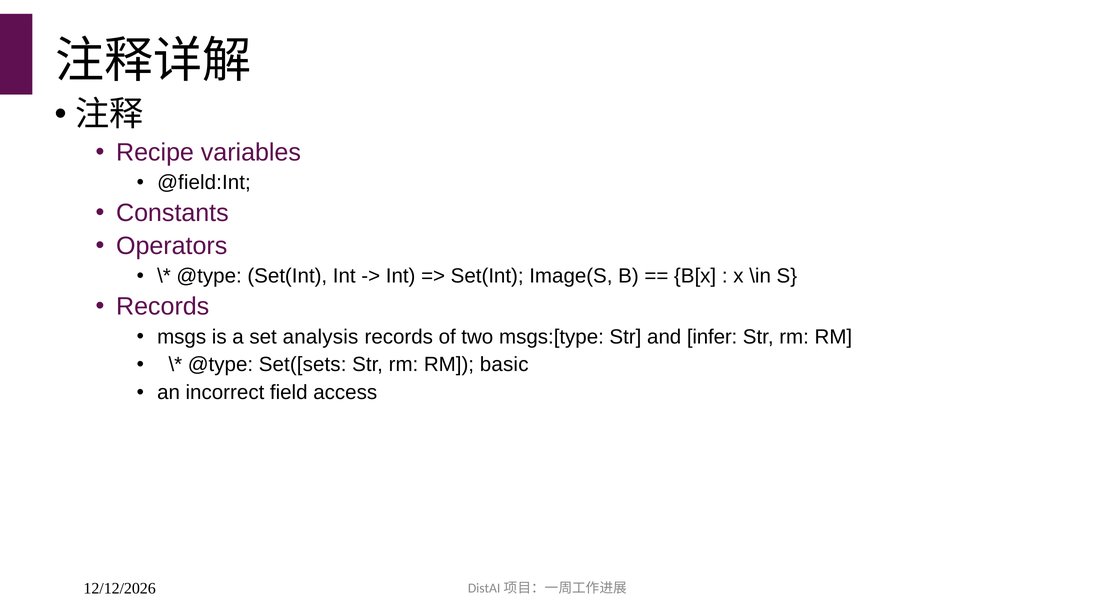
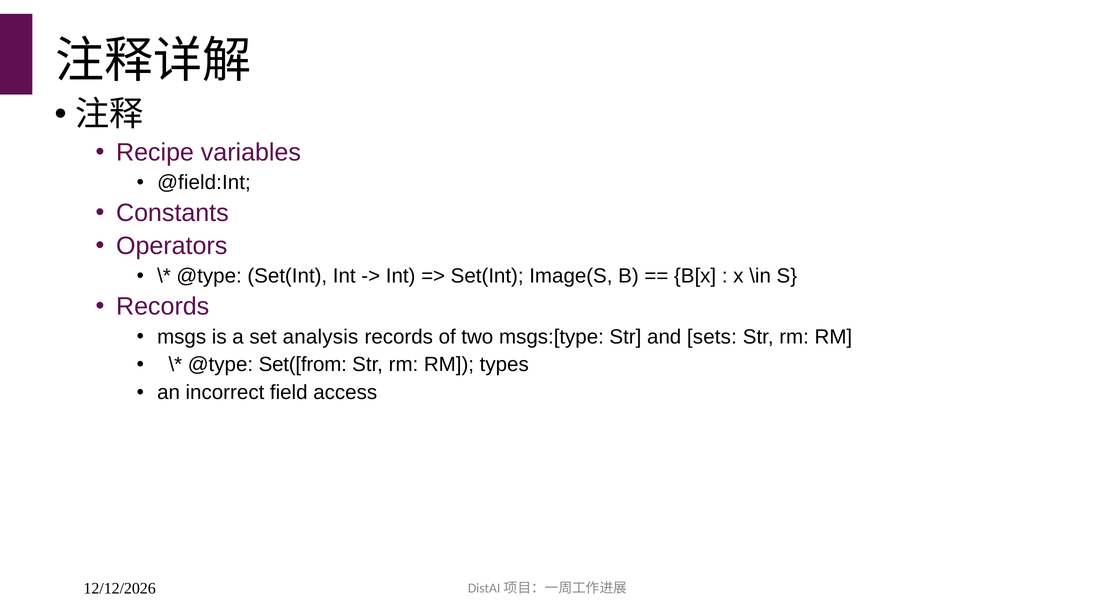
infer: infer -> sets (712, 337)
Set([sets: Set([sets -> Set([from (303, 365)
basic: basic -> types (504, 365)
